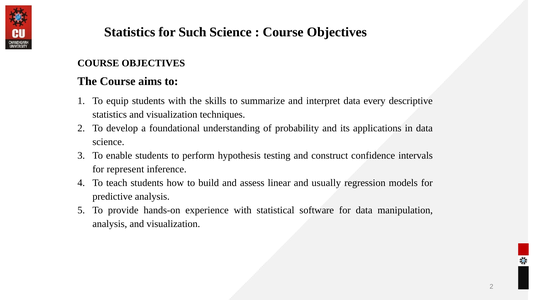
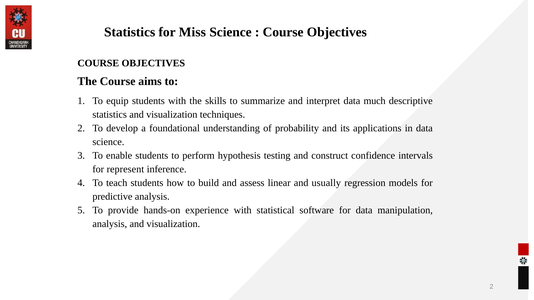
Such: Such -> Miss (192, 32)
every: every -> much (375, 101)
